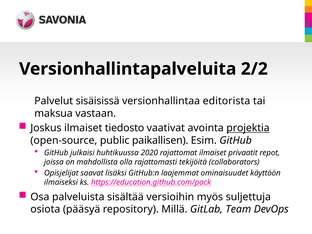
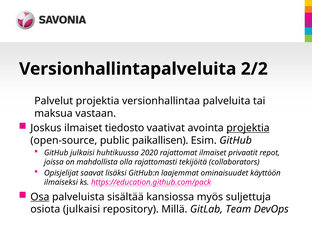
Palvelut sisäisissä: sisäisissä -> projektia (98, 101)
editorista: editorista -> palveluita (227, 101)
Osa underline: none -> present (40, 197)
versioihin: versioihin -> kansiossa (170, 197)
osiota pääsyä: pääsyä -> julkaisi (82, 209)
